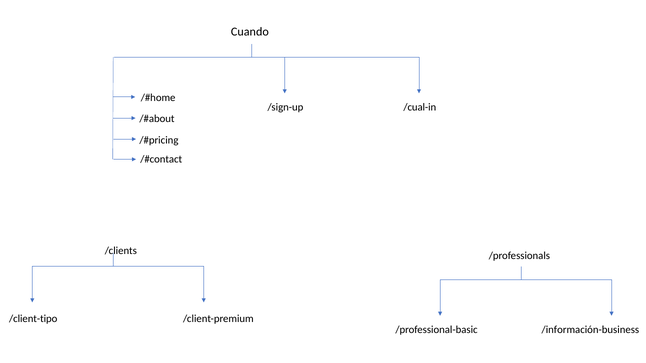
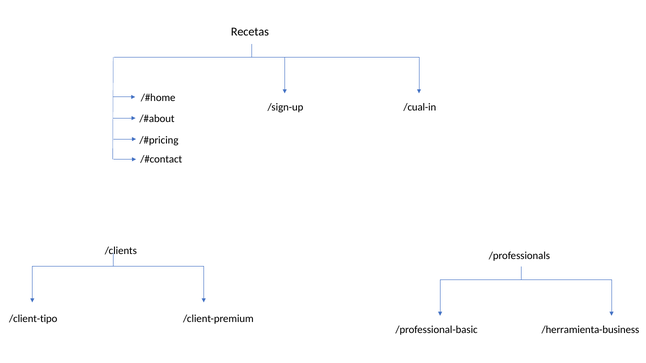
Cuando: Cuando -> Recetas (250, 32)
/información-business: /información-business -> /herramienta-business (590, 330)
